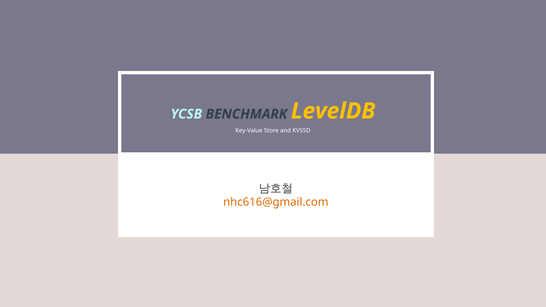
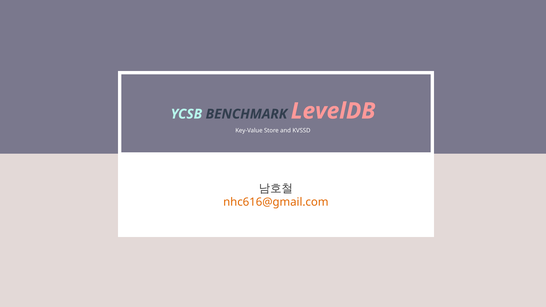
LevelDB colour: yellow -> pink (333, 111)
